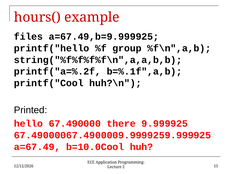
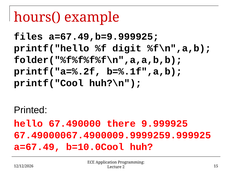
group: group -> digit (127, 48)
string("%f%f%f%f\n",a,a,b,b: string("%f%f%f%f\n",a,a,b,b -> folder("%f%f%f%f\n",a,a,b,b (98, 60)
